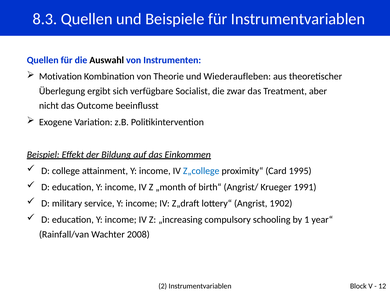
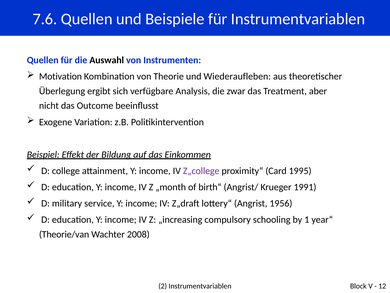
8.3: 8.3 -> 7.6 (45, 19)
Socialist: Socialist -> Analysis (193, 91)
Z„college colour: blue -> purple (201, 171)
1902: 1902 -> 1956 (281, 203)
Rainfall/van: Rainfall/van -> Theorie/van (64, 234)
